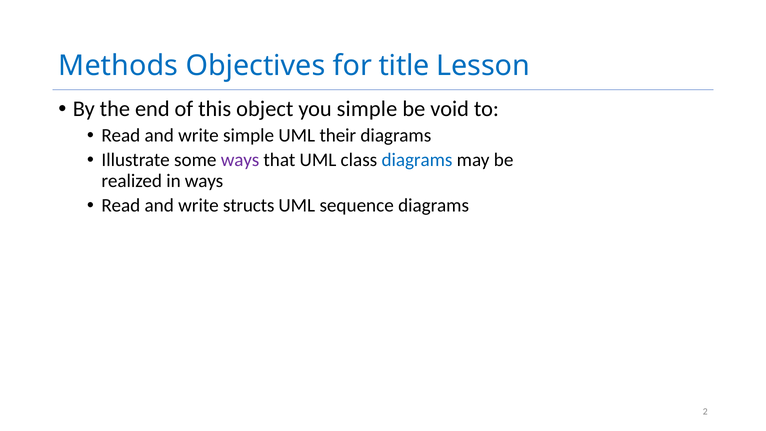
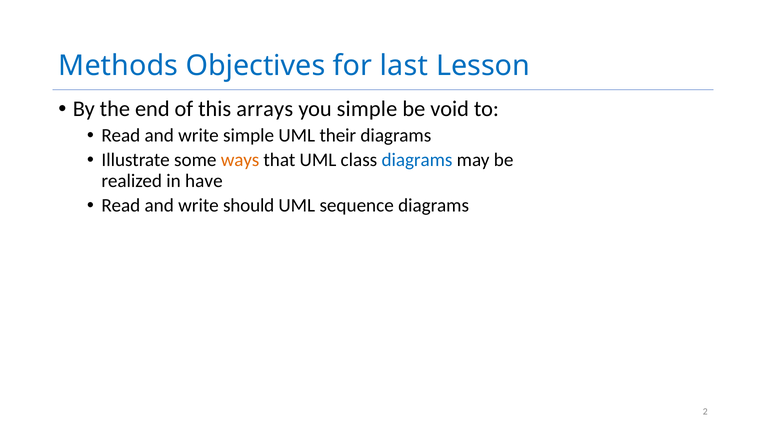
title: title -> last (404, 66)
object: object -> arrays (265, 109)
ways colour: purple -> orange (240, 160)
in ways: ways -> have (204, 181)
structs: structs -> should (249, 205)
